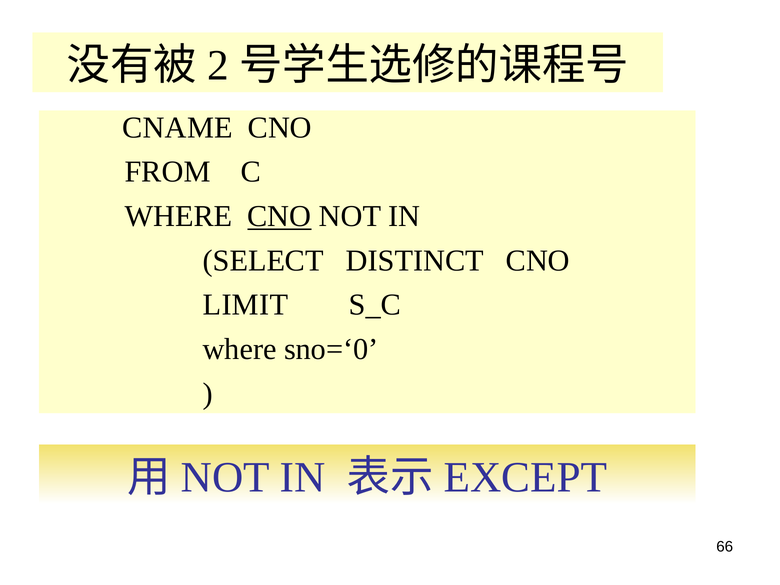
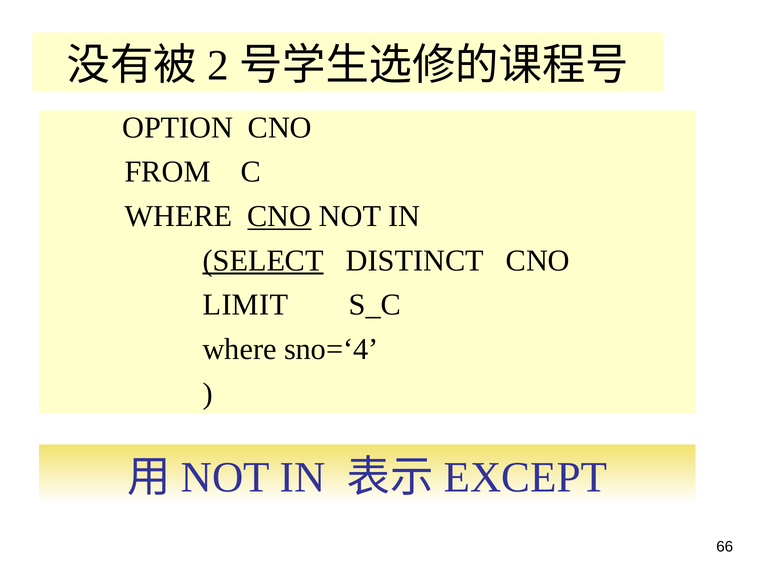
CNAME: CNAME -> OPTION (178, 128)
SELECT underline: none -> present (263, 261)
sno=‘0: sno=‘0 -> sno=‘4 (331, 349)
